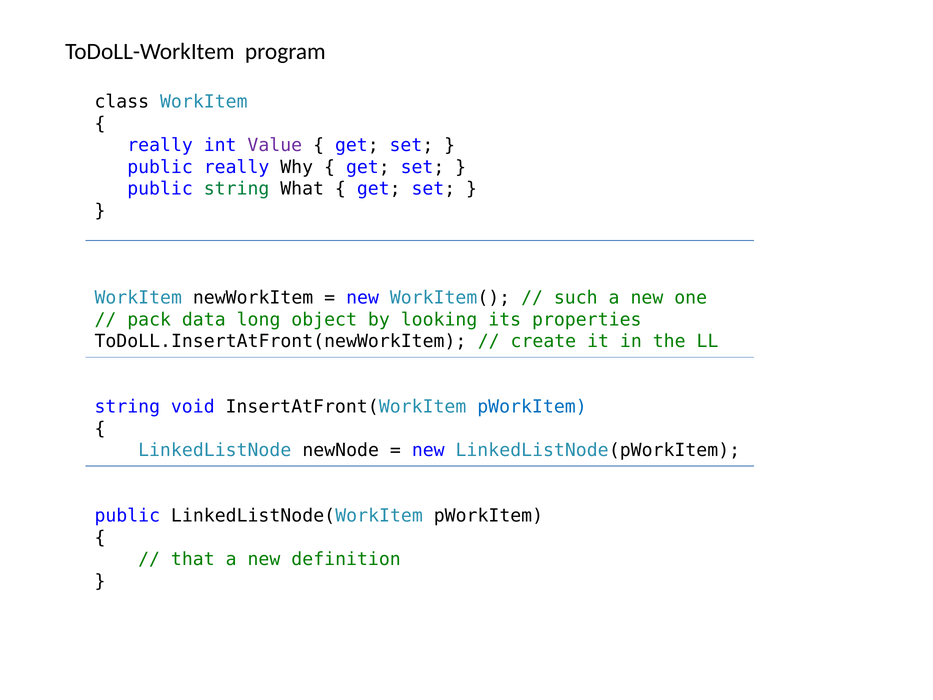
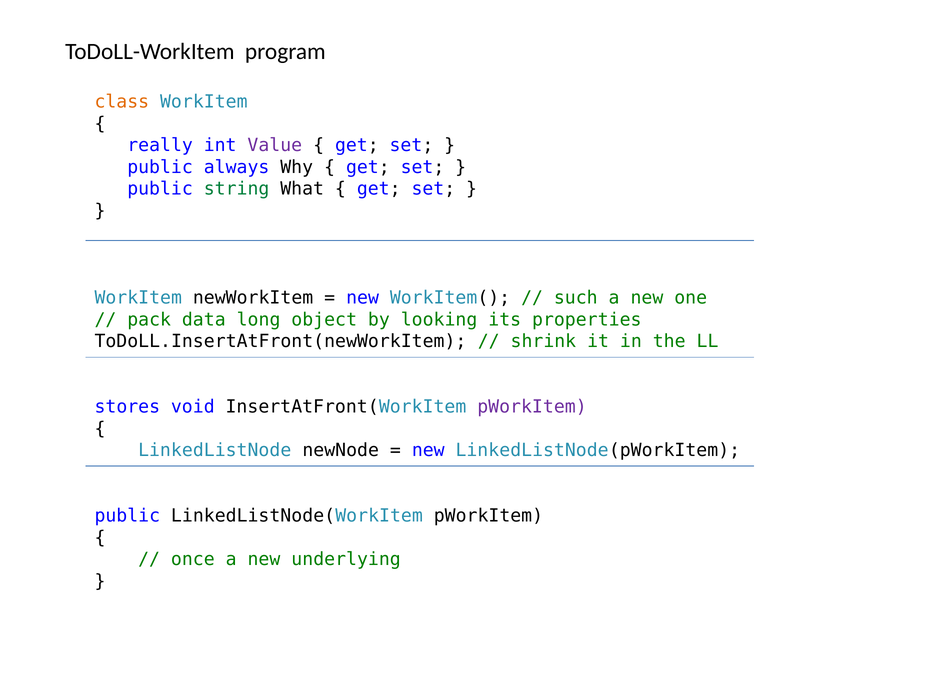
class colour: black -> orange (122, 102)
public really: really -> always (237, 167)
create: create -> shrink (543, 341)
string: string -> stores (127, 407)
pWorkItem colour: blue -> purple (532, 407)
that: that -> once (193, 559)
definition: definition -> underlying (346, 559)
